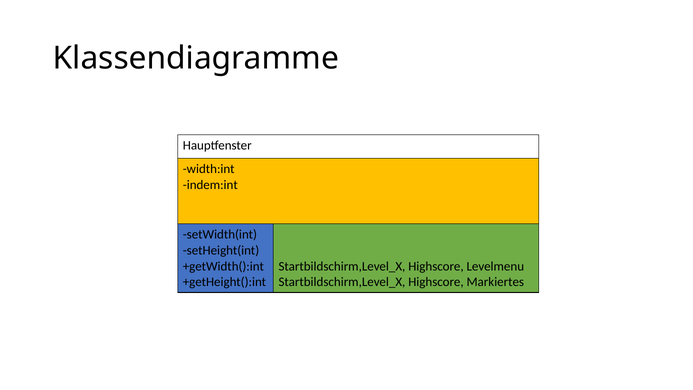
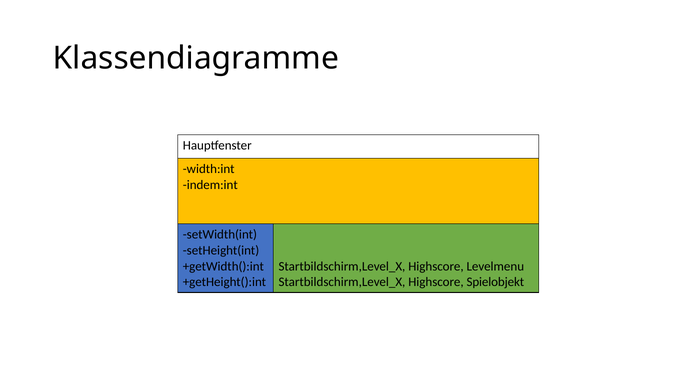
Markiertes: Markiertes -> Spielobjekt (495, 282)
